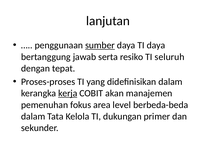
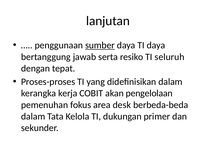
kerja underline: present -> none (68, 93)
manajemen: manajemen -> pengelolaan (149, 93)
level: level -> desk (122, 105)
